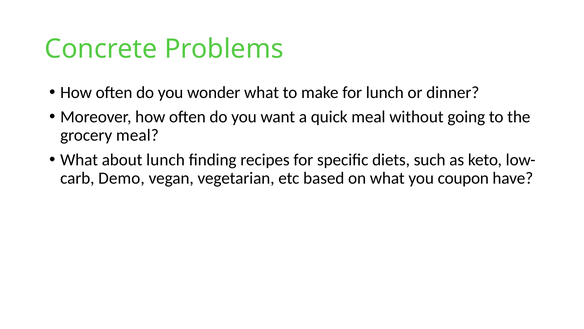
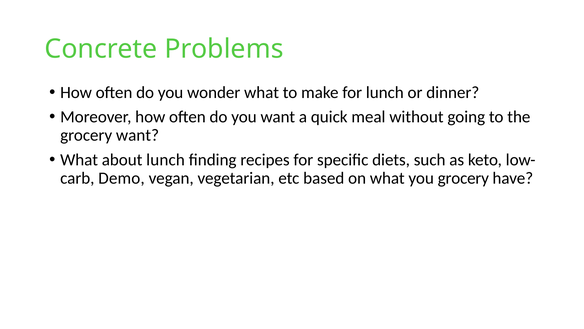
grocery meal: meal -> want (137, 135)
you coupon: coupon -> grocery (463, 178)
